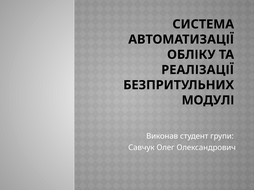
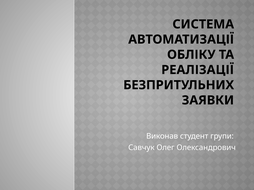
МОДУЛІ: МОДУЛІ -> ЗАЯВКИ (208, 101)
